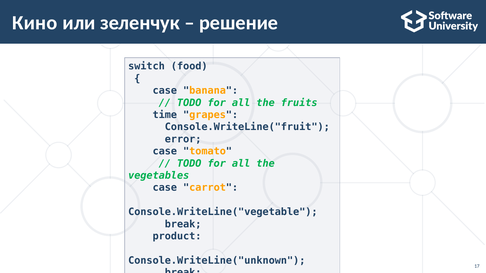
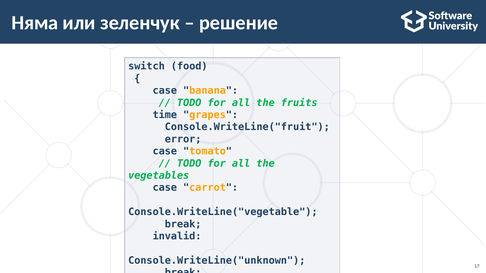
Кино: Кино -> Няма (35, 23)
product: product -> invalid (177, 237)
